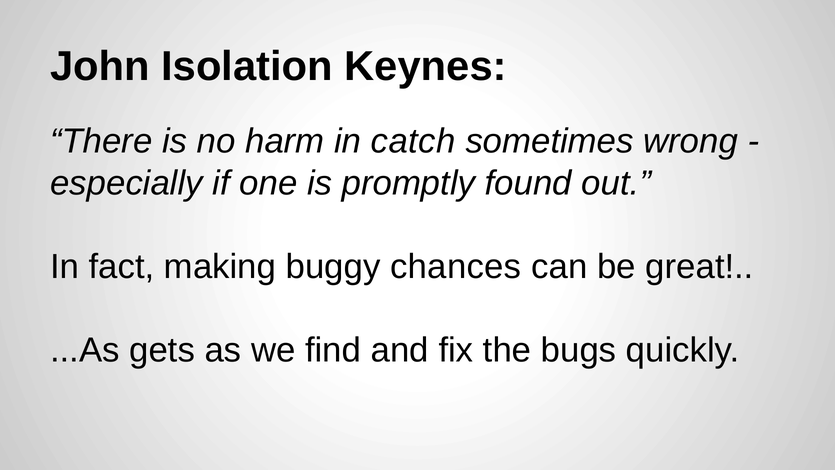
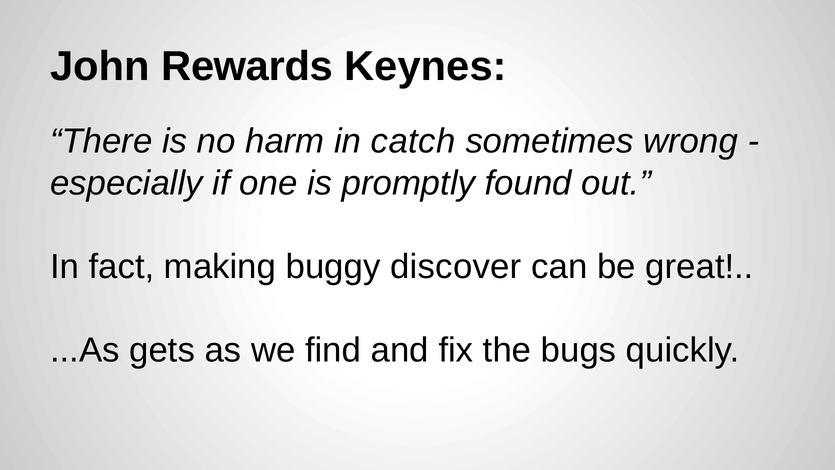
Isolation: Isolation -> Rewards (247, 67)
chances: chances -> discover (456, 267)
